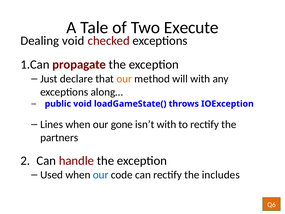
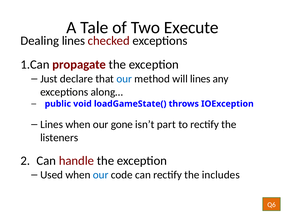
Dealing void: void -> lines (73, 41)
our colour: orange -> blue (124, 79)
will with: with -> lines (200, 79)
isn’t with: with -> part (166, 124)
partners: partners -> listeners (59, 138)
